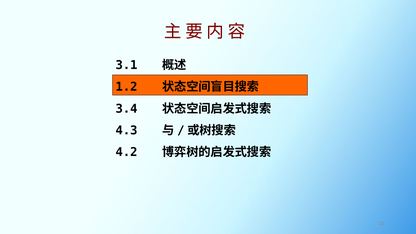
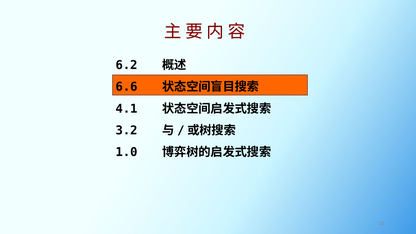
3.1: 3.1 -> 6.2 (126, 65)
1.2: 1.2 -> 6.6 (126, 87)
3.4: 3.4 -> 4.1 (126, 109)
4.3: 4.3 -> 3.2 (126, 130)
4.2: 4.2 -> 1.0 (126, 152)
